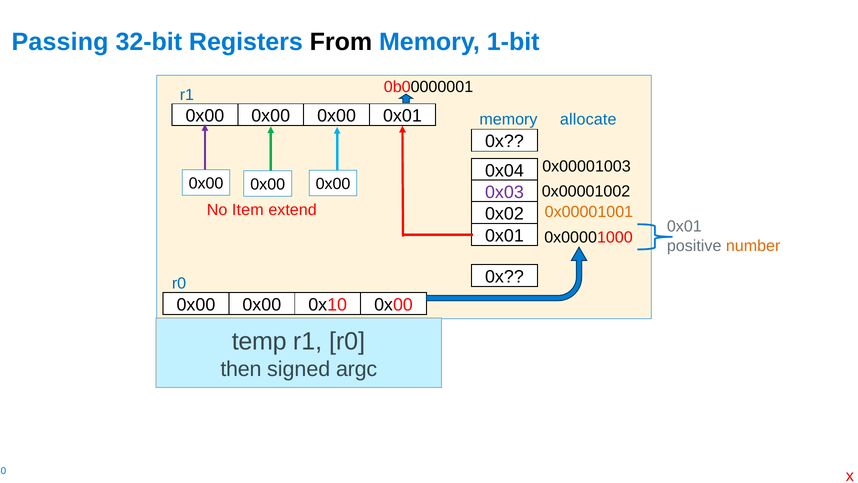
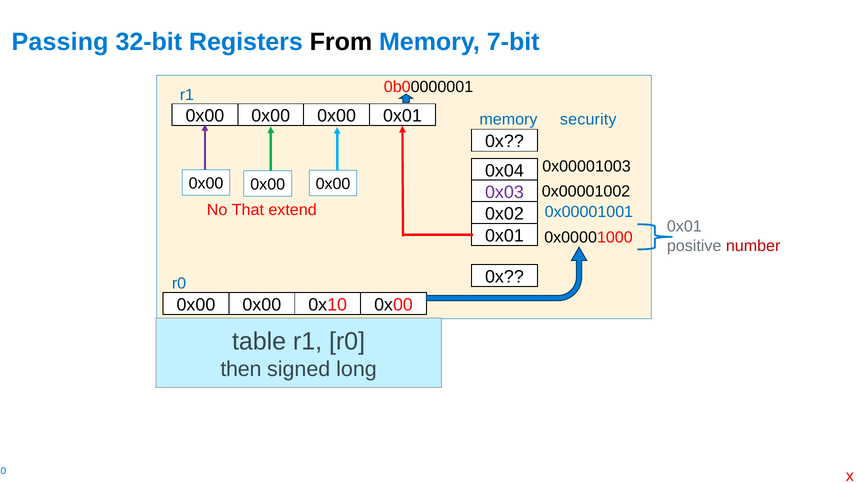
1-bit: 1-bit -> 7-bit (513, 42)
allocate: allocate -> security (588, 119)
Item: Item -> That (248, 210)
0x00001001 colour: orange -> blue (589, 212)
number colour: orange -> red (753, 246)
temp: temp -> table (259, 341)
argc: argc -> long (356, 369)
